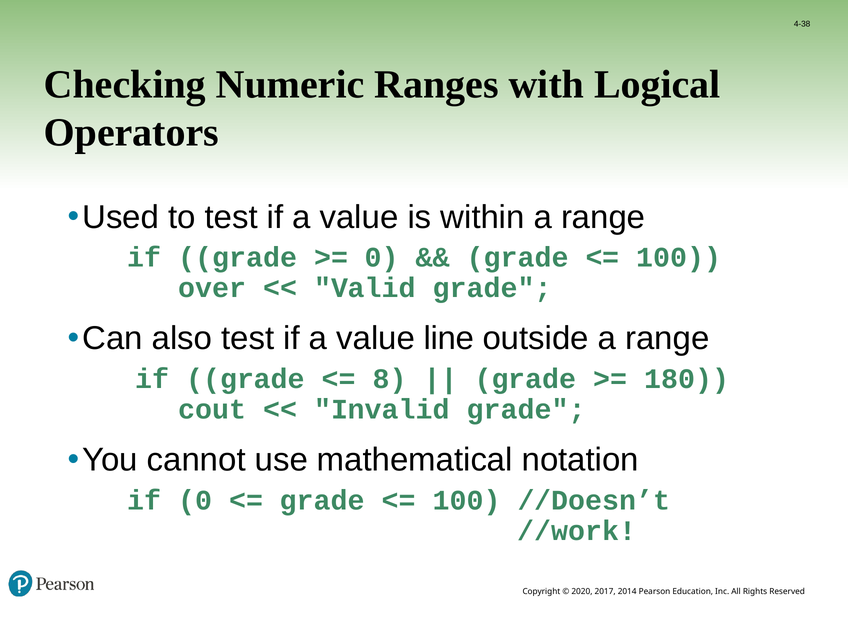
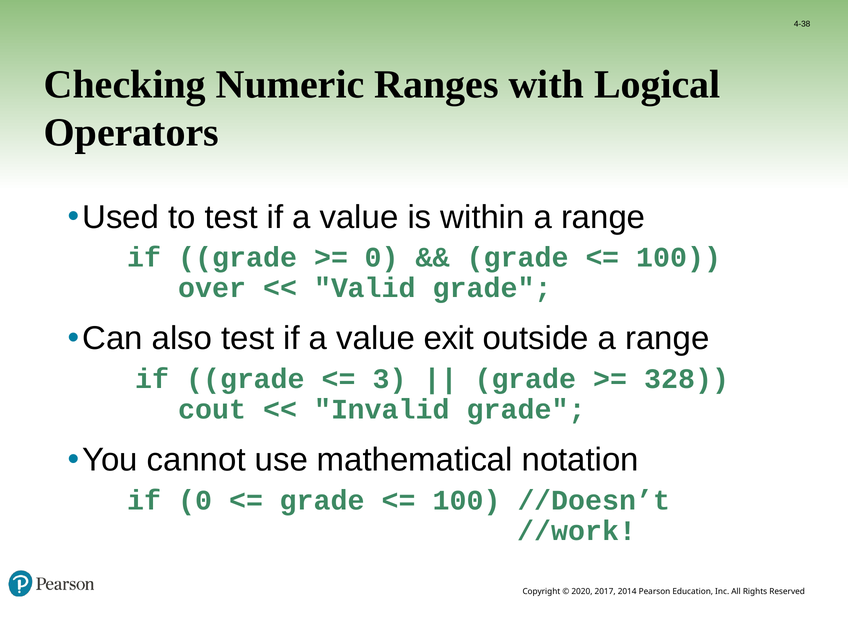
line: line -> exit (449, 339)
8: 8 -> 3 (390, 379)
180: 180 -> 328 (687, 379)
